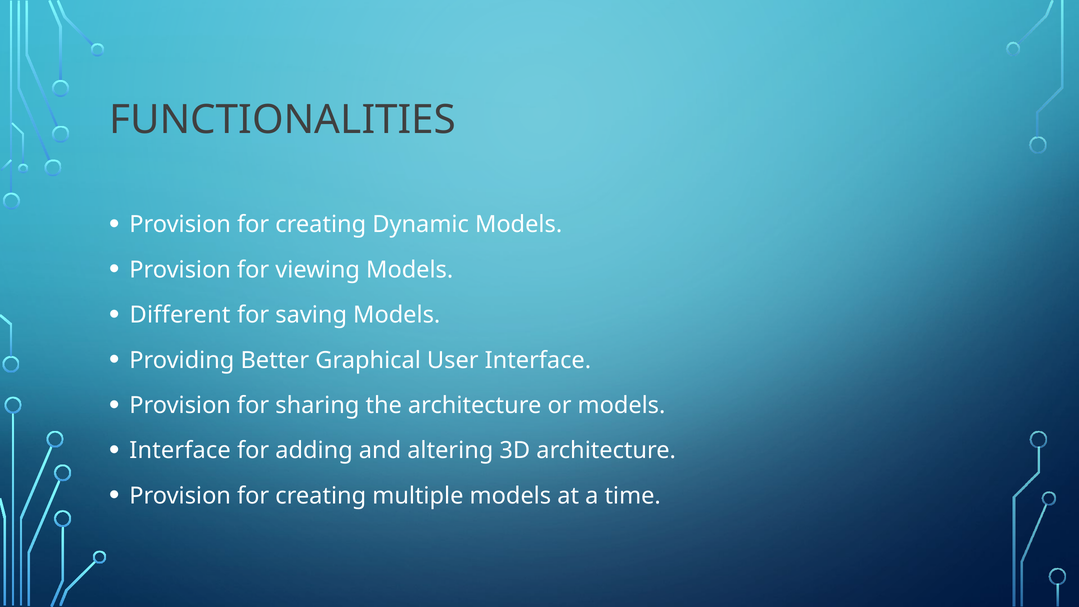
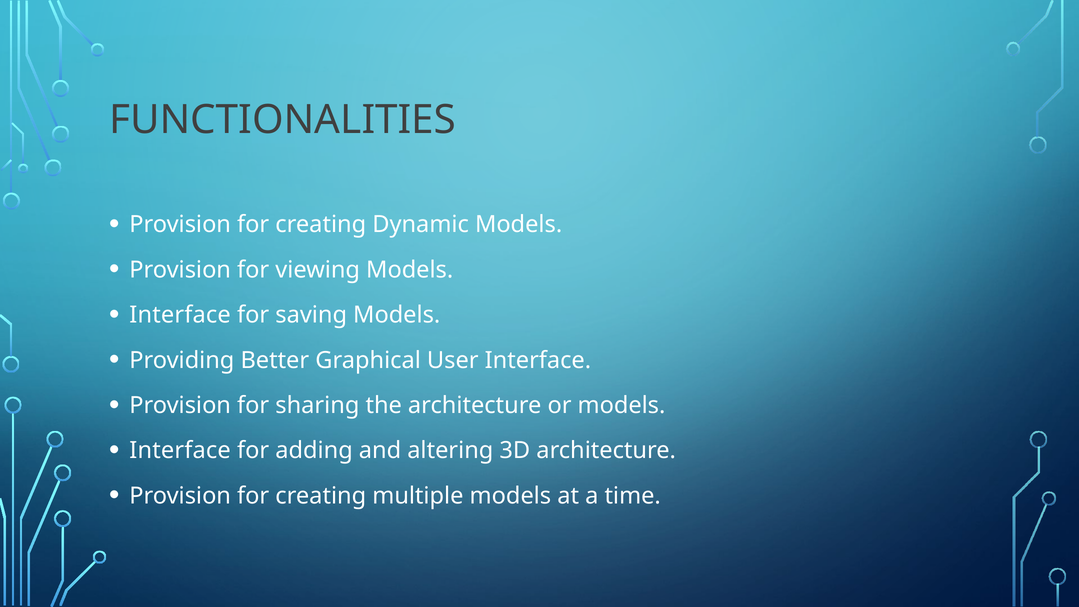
Different: Different -> Interface (180, 315)
